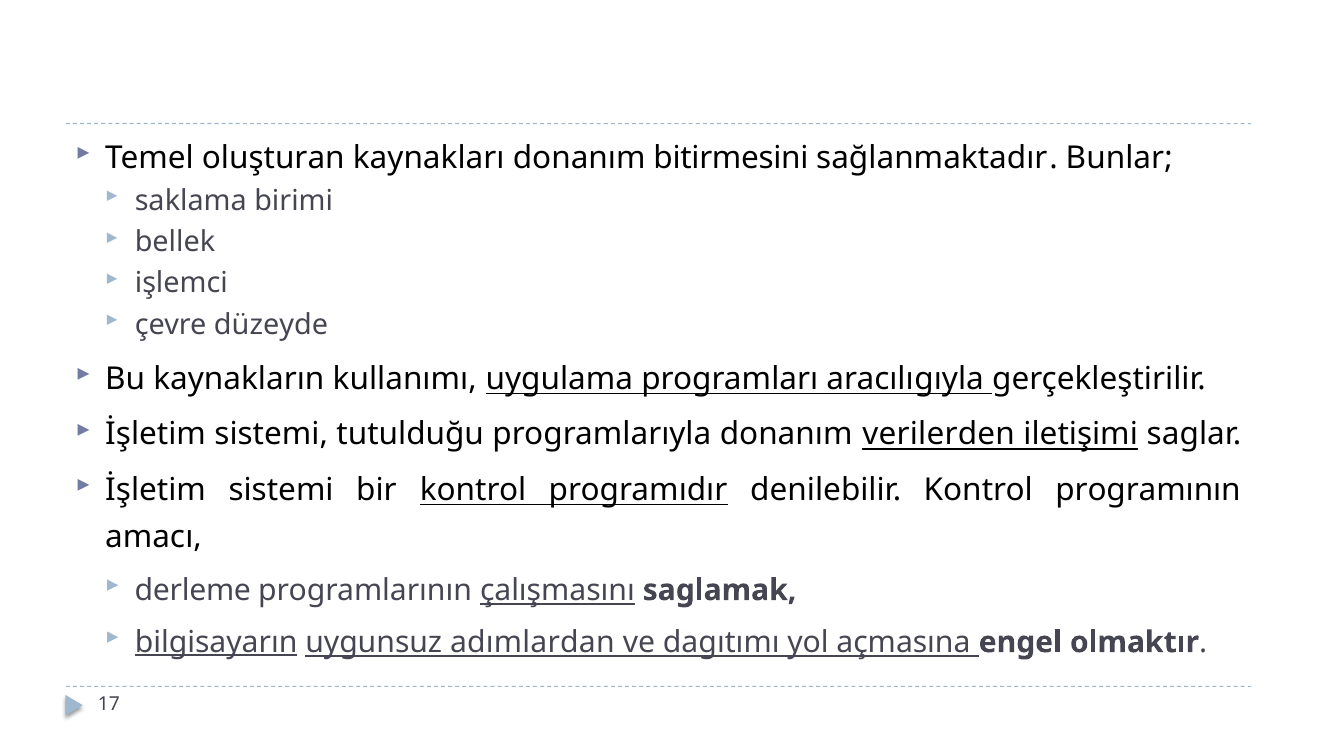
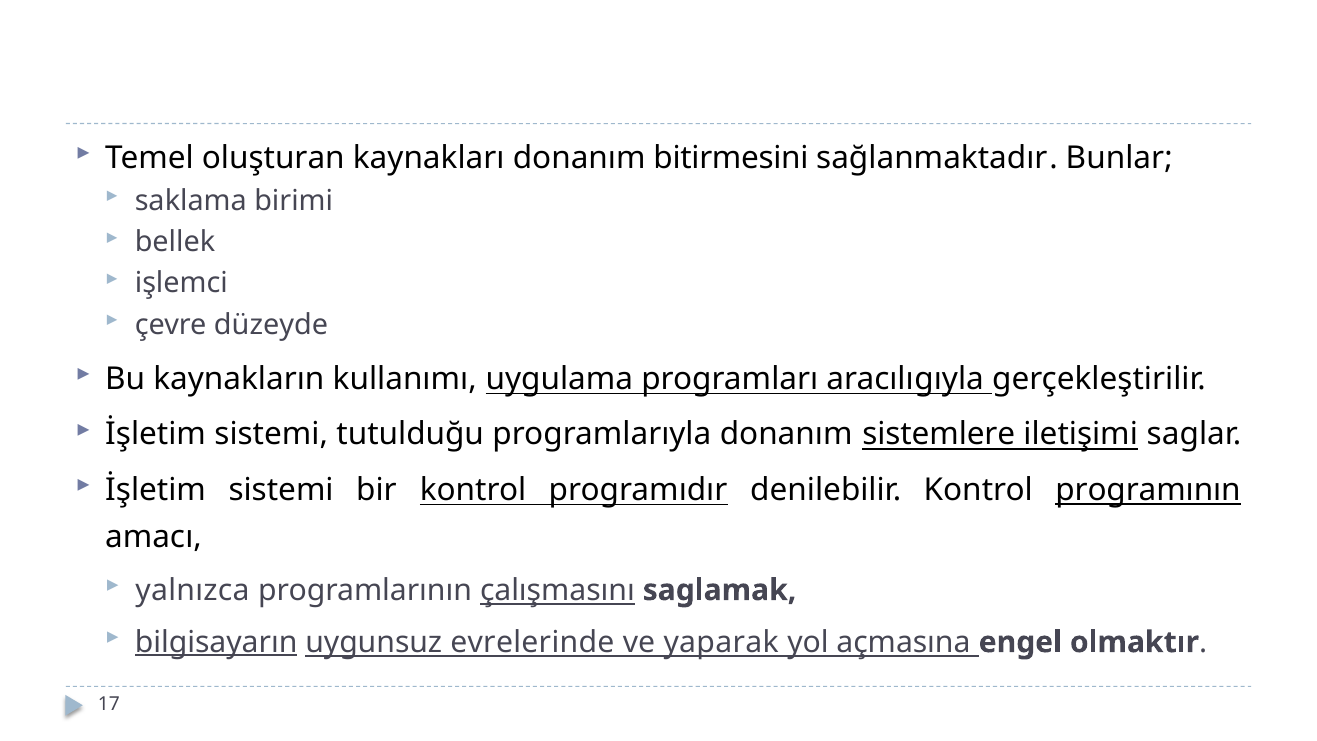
verilerden: verilerden -> sistemlere (939, 434)
programının underline: none -> present (1148, 490)
derleme: derleme -> yalnızca (193, 590)
adımlardan: adımlardan -> evrelerinde (532, 642)
dagıtımı: dagıtımı -> yaparak (721, 642)
